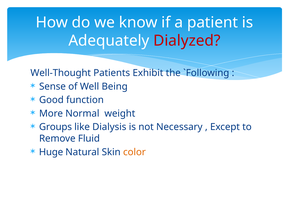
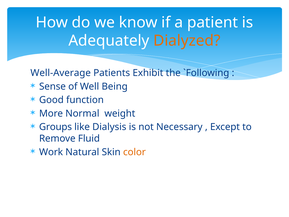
Dialyzed colour: red -> orange (187, 41)
Well-Thought: Well-Thought -> Well-Average (61, 73)
Huge: Huge -> Work (51, 152)
